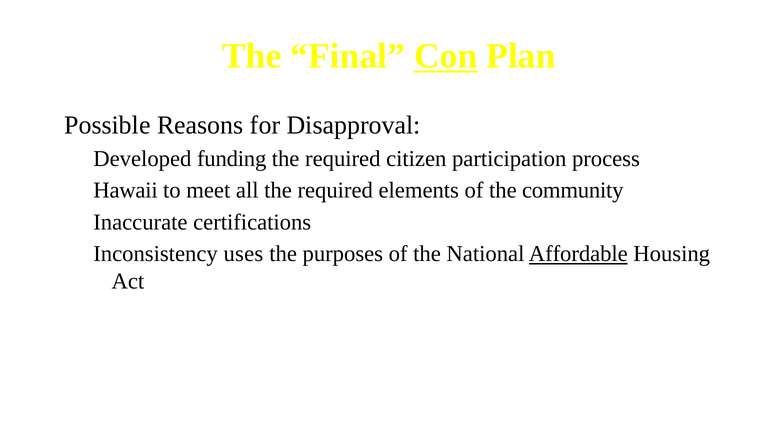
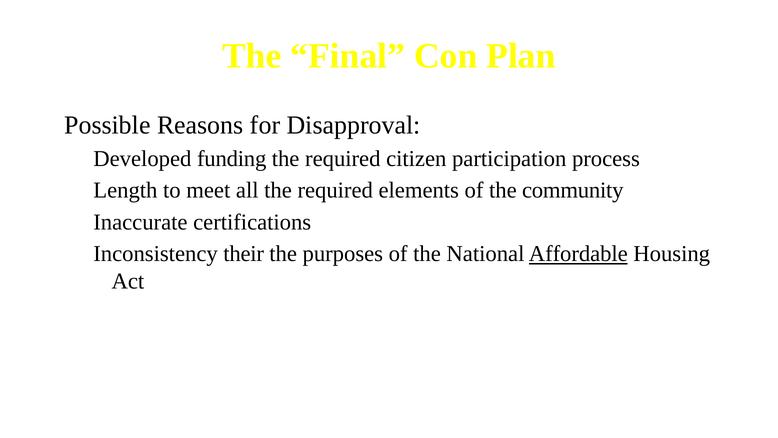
Con underline: present -> none (446, 56)
Hawaii: Hawaii -> Length (125, 190)
uses: uses -> their (244, 254)
